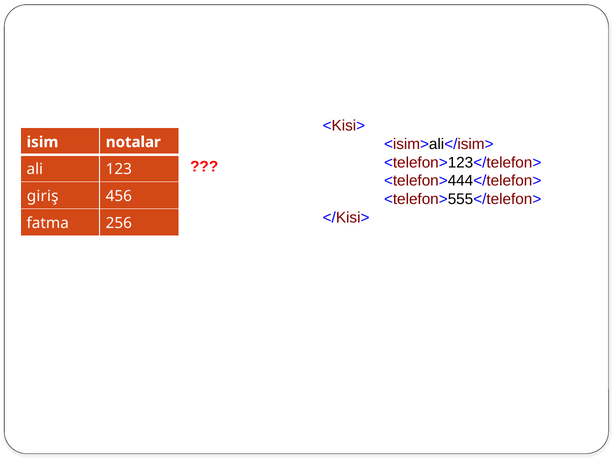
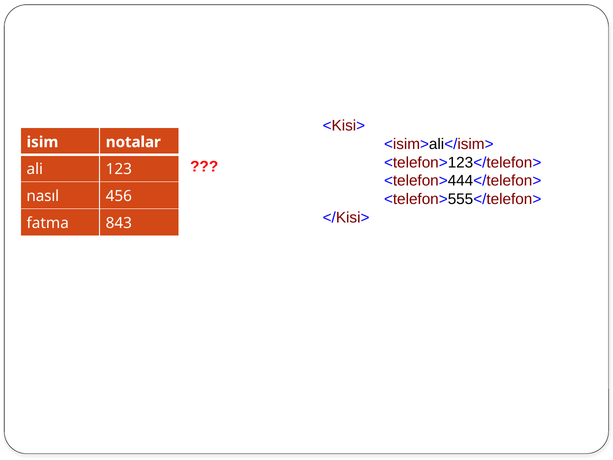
giriş: giriş -> nasıl (43, 196)
256: 256 -> 843 (119, 223)
